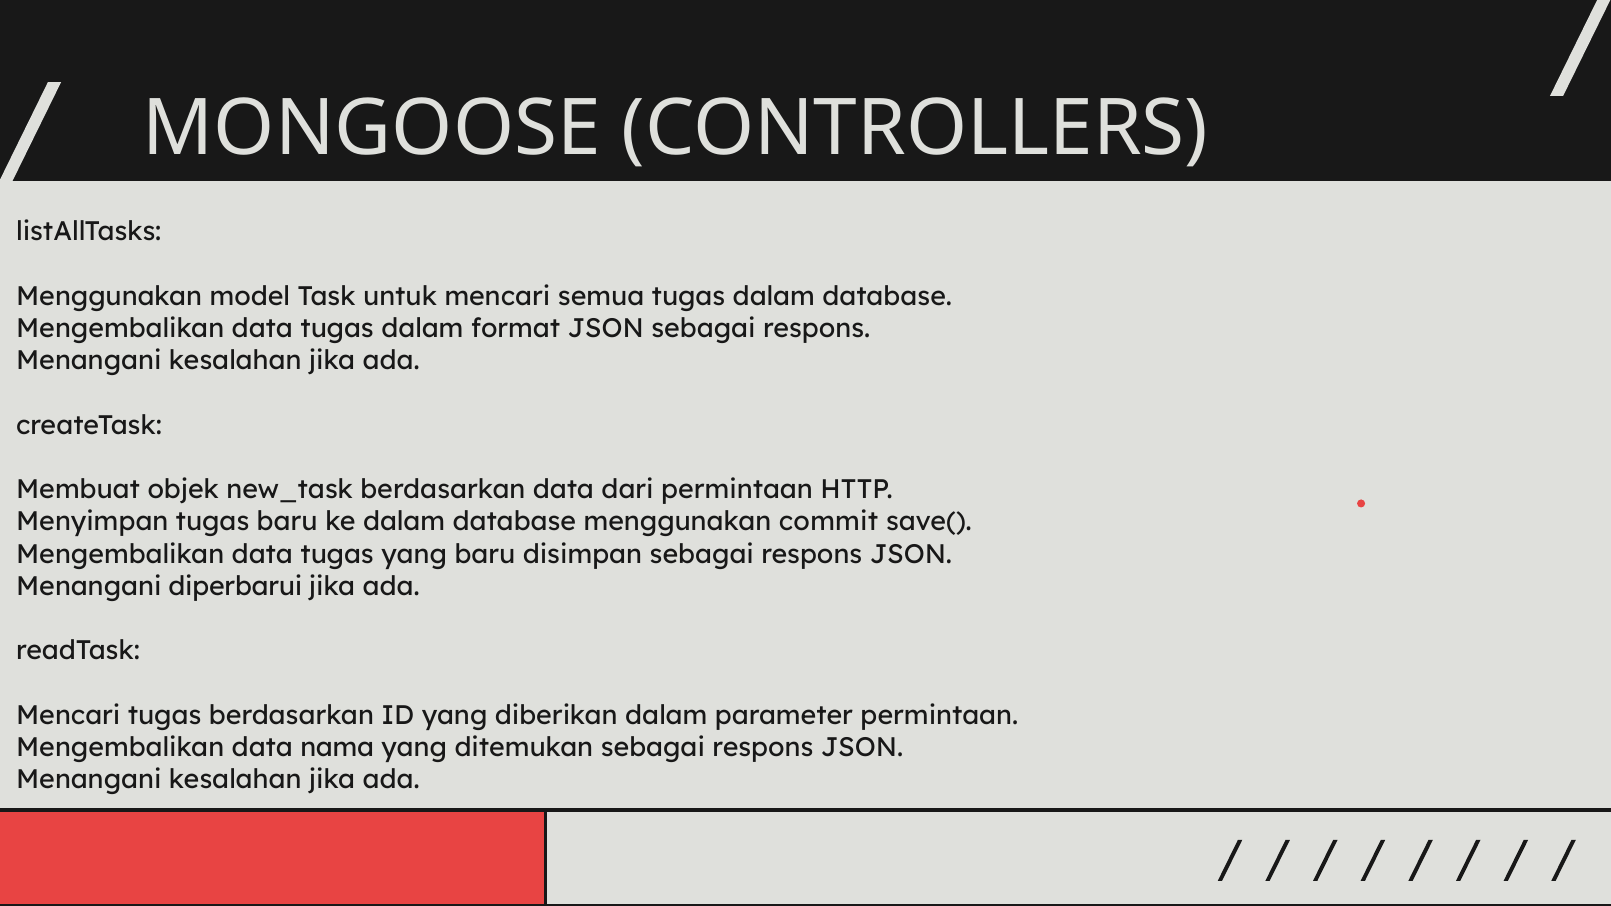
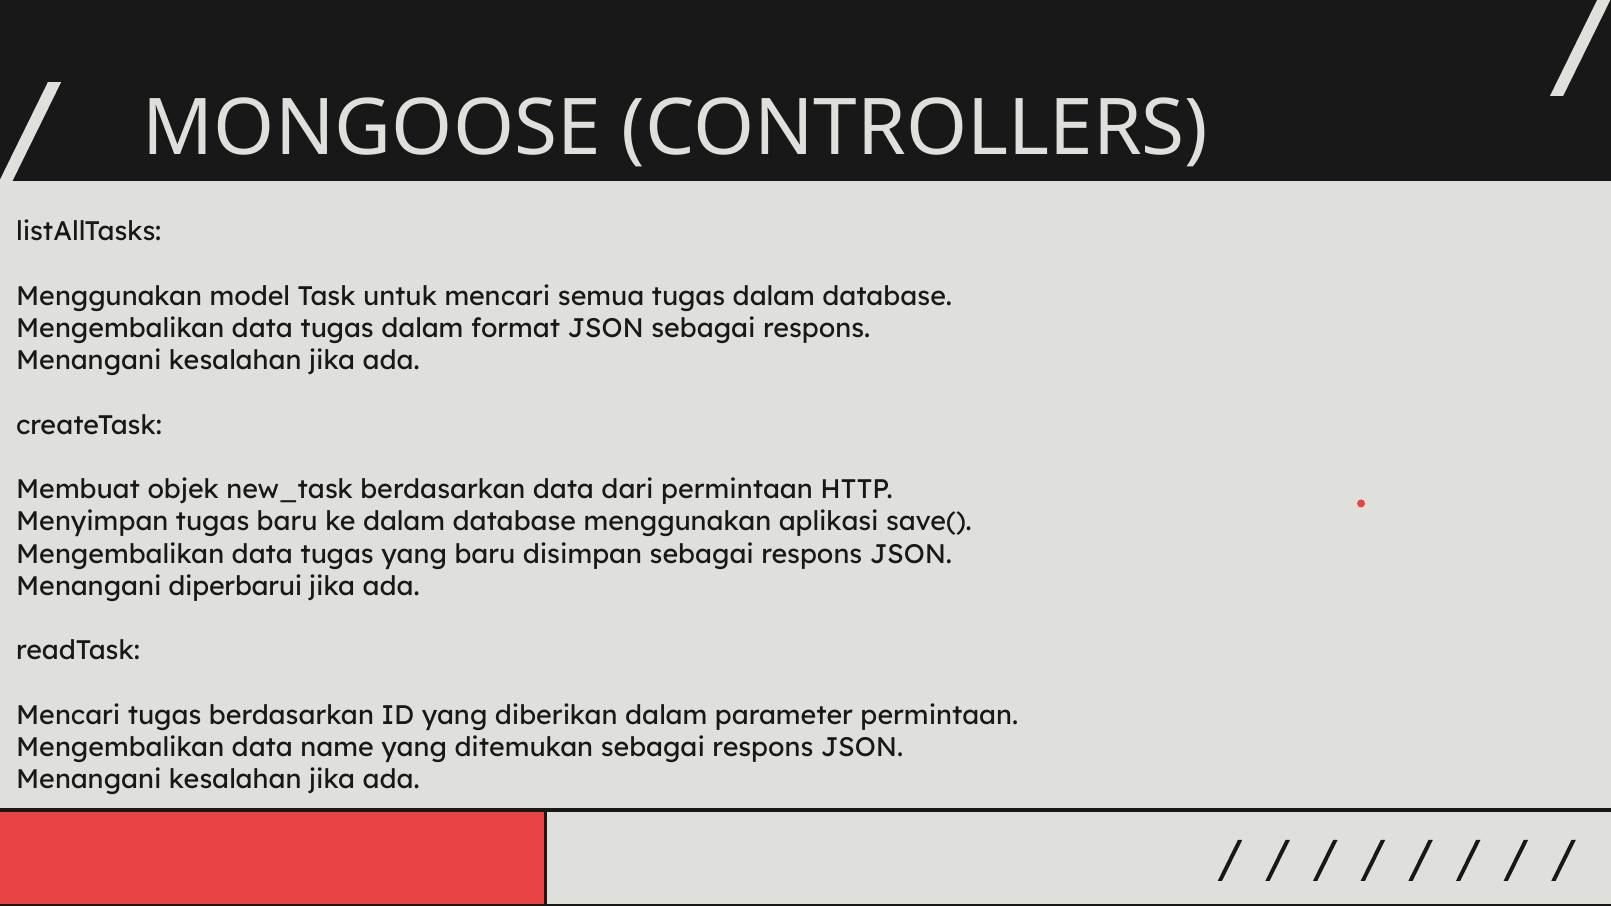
commit: commit -> aplikasi (829, 522)
nama: nama -> name (337, 748)
